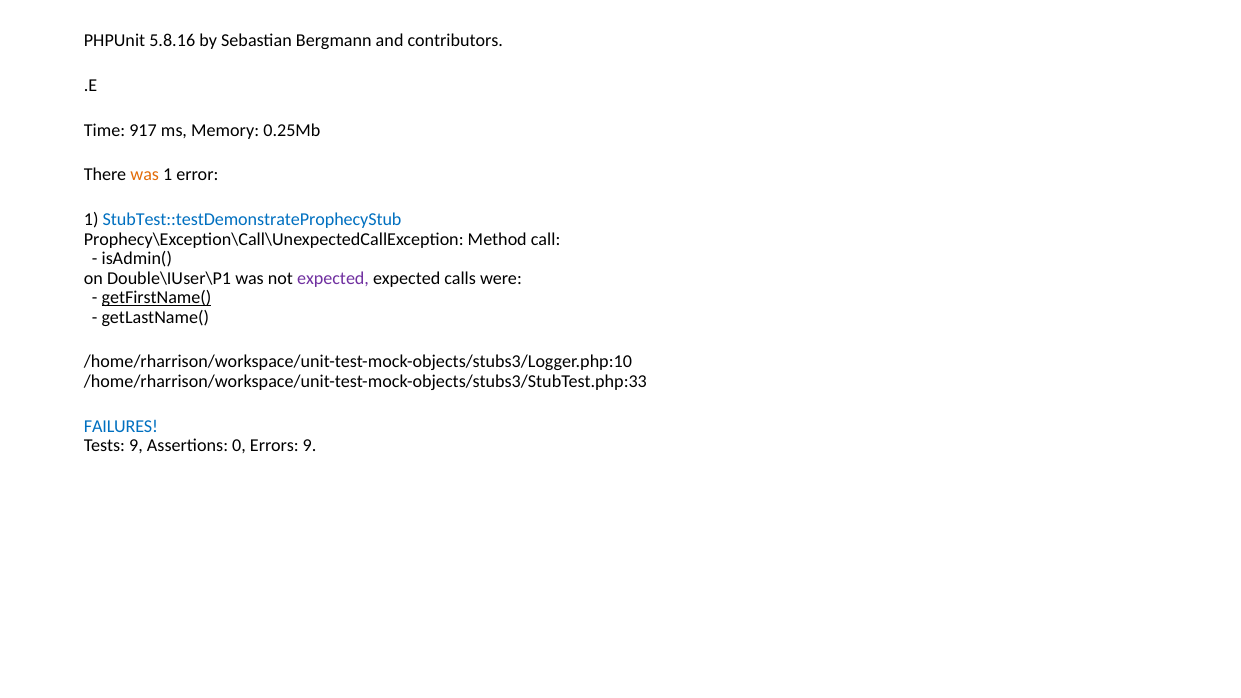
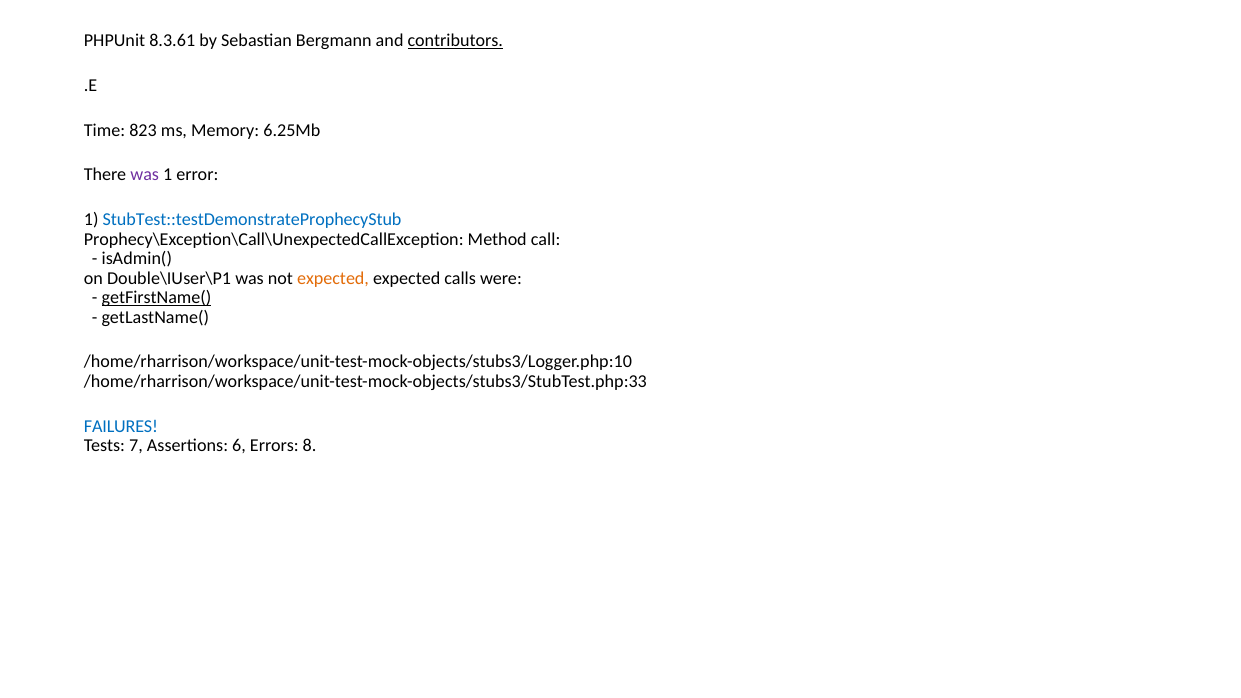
5.8.16: 5.8.16 -> 8.3.61 (172, 41)
contributors underline: none -> present (455, 41)
917: 917 -> 823 (143, 130)
0.25Mb: 0.25Mb -> 6.25Mb (292, 130)
was colour: orange -> purple (145, 175)
expected colour: purple -> orange (333, 278)
Tests 9: 9 -> 7 (136, 446)
0: 0 -> 6 (239, 446)
Errors 9: 9 -> 8 (310, 446)
